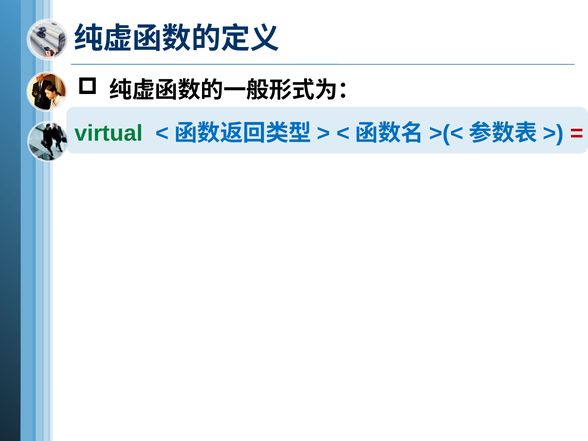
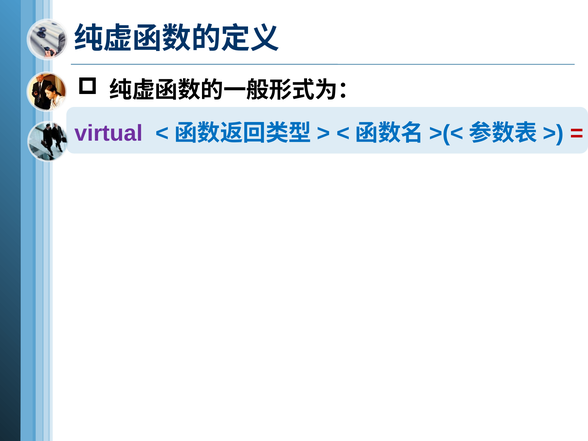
virtual colour: green -> purple (109, 133)
